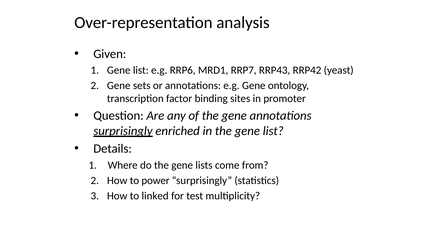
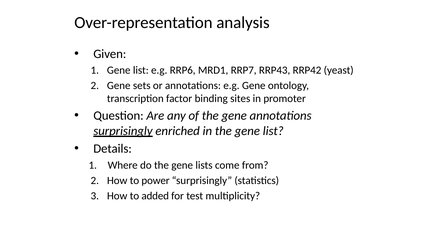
linked: linked -> added (155, 196)
